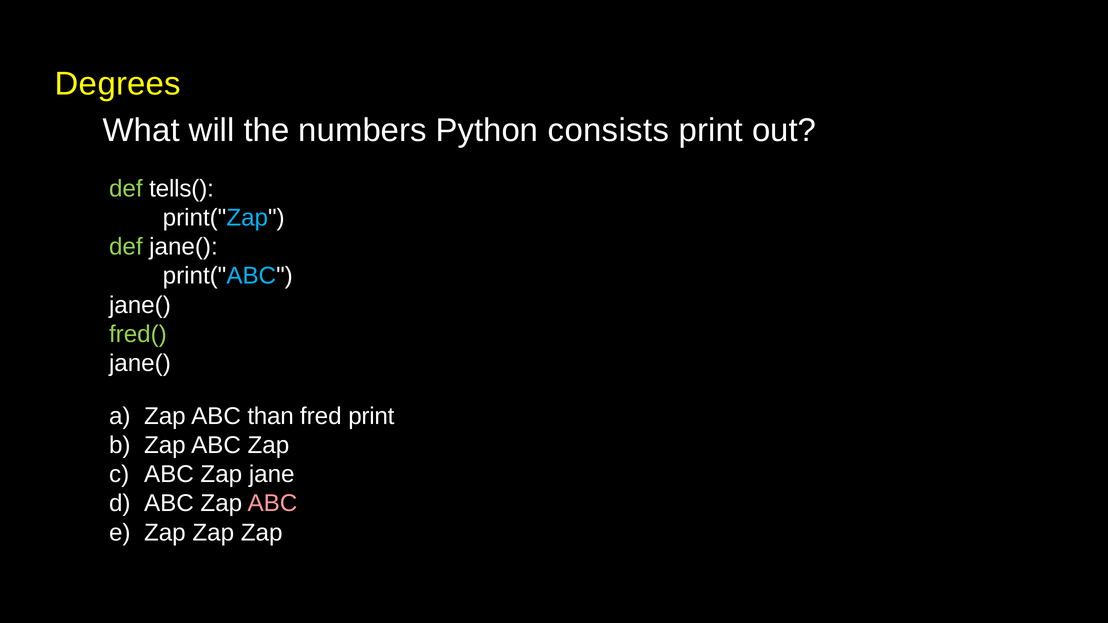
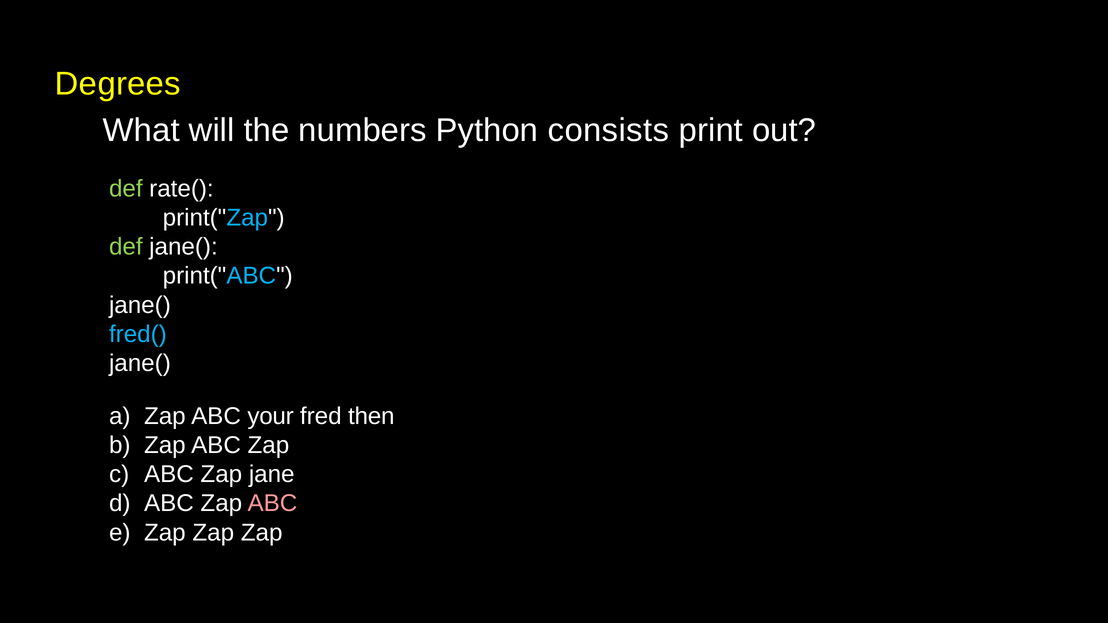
tells(: tells( -> rate( (181, 189)
fred( colour: light green -> light blue (138, 334)
than: than -> your (271, 416)
fred print: print -> then (371, 416)
